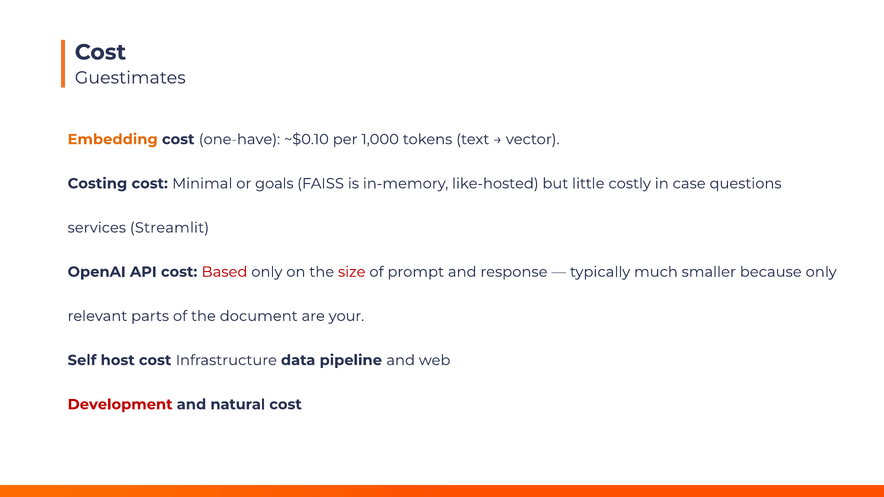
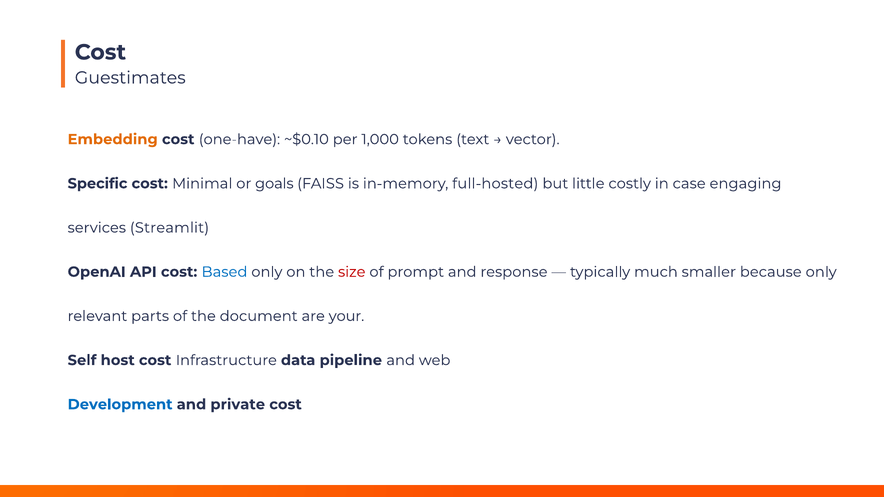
Costing: Costing -> Specific (98, 184)
like-hosted: like-hosted -> full-hosted (495, 184)
questions: questions -> engaging (746, 184)
Based colour: red -> blue (224, 272)
Development colour: red -> blue (120, 405)
natural: natural -> private (238, 405)
